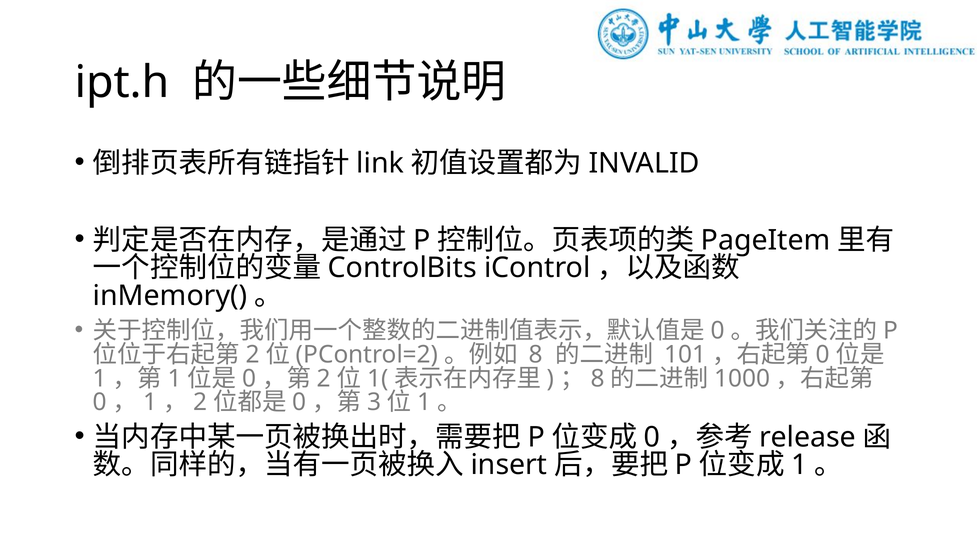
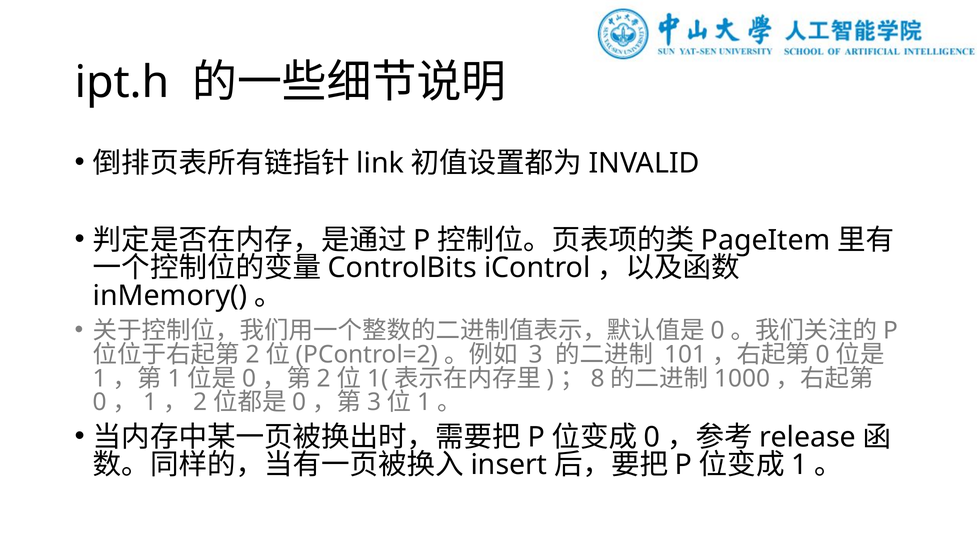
8: 8 -> 3 (536, 354)
